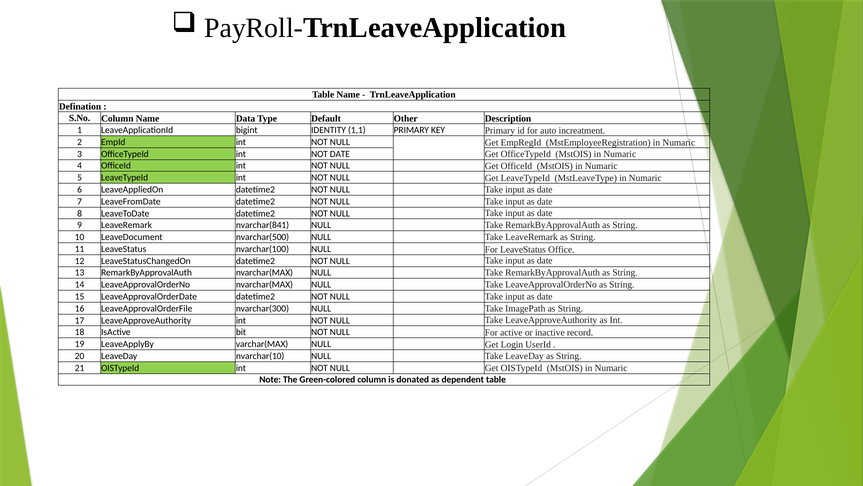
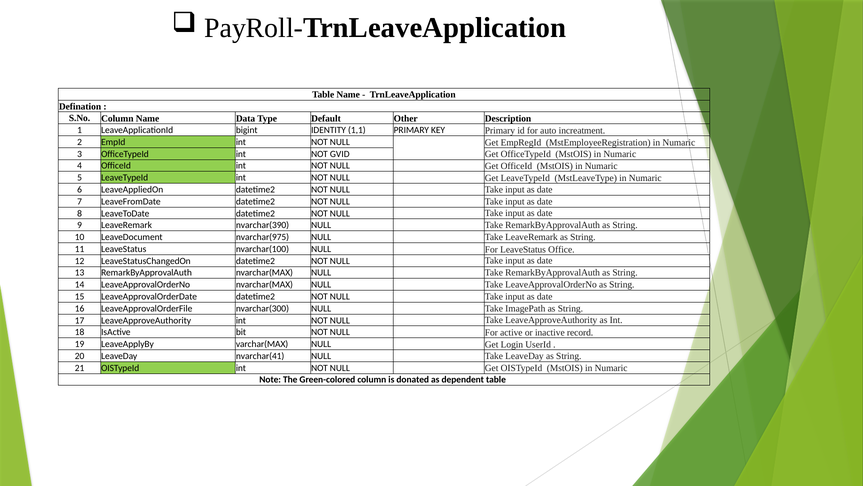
NOT DATE: DATE -> GVID (340, 154)
nvarchar(841: nvarchar(841 -> nvarchar(390 (262, 225)
nvarchar(500: nvarchar(500 -> nvarchar(975 (262, 237)
nvarchar(10: nvarchar(10 -> nvarchar(41 (260, 356)
